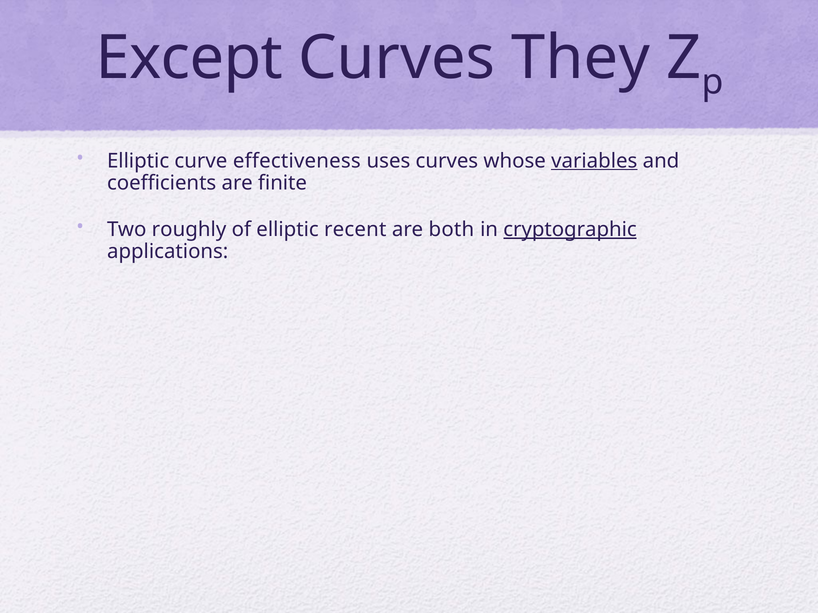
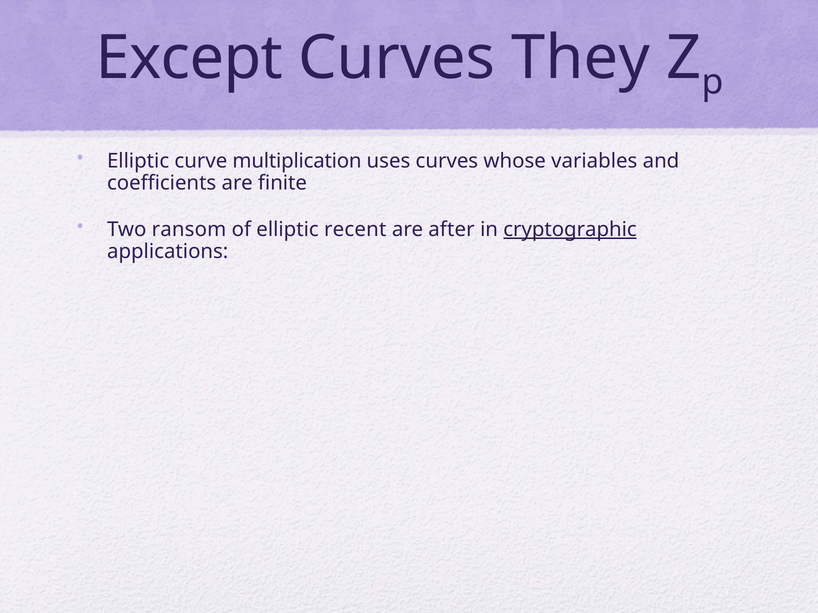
effectiveness: effectiveness -> multiplication (297, 161)
variables underline: present -> none (594, 161)
roughly: roughly -> ransom (189, 230)
both: both -> after (451, 230)
